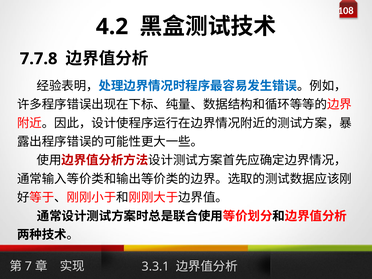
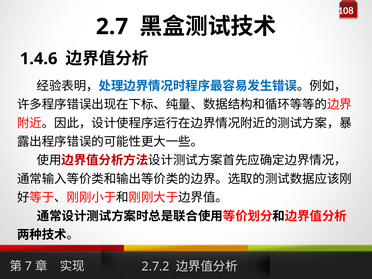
4.2: 4.2 -> 2.7 (112, 27)
7.7.8: 7.7.8 -> 1.4.6 (39, 59)
3.3.1: 3.3.1 -> 2.7.2 (156, 266)
